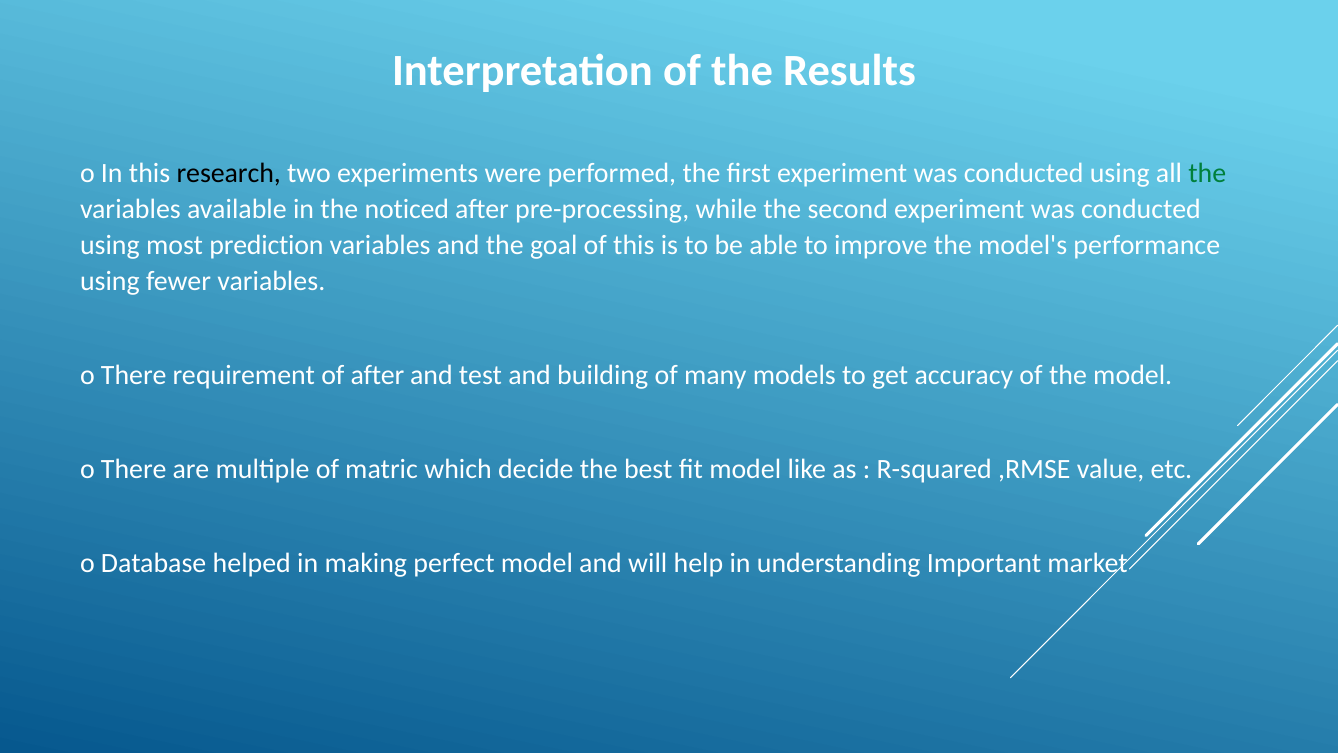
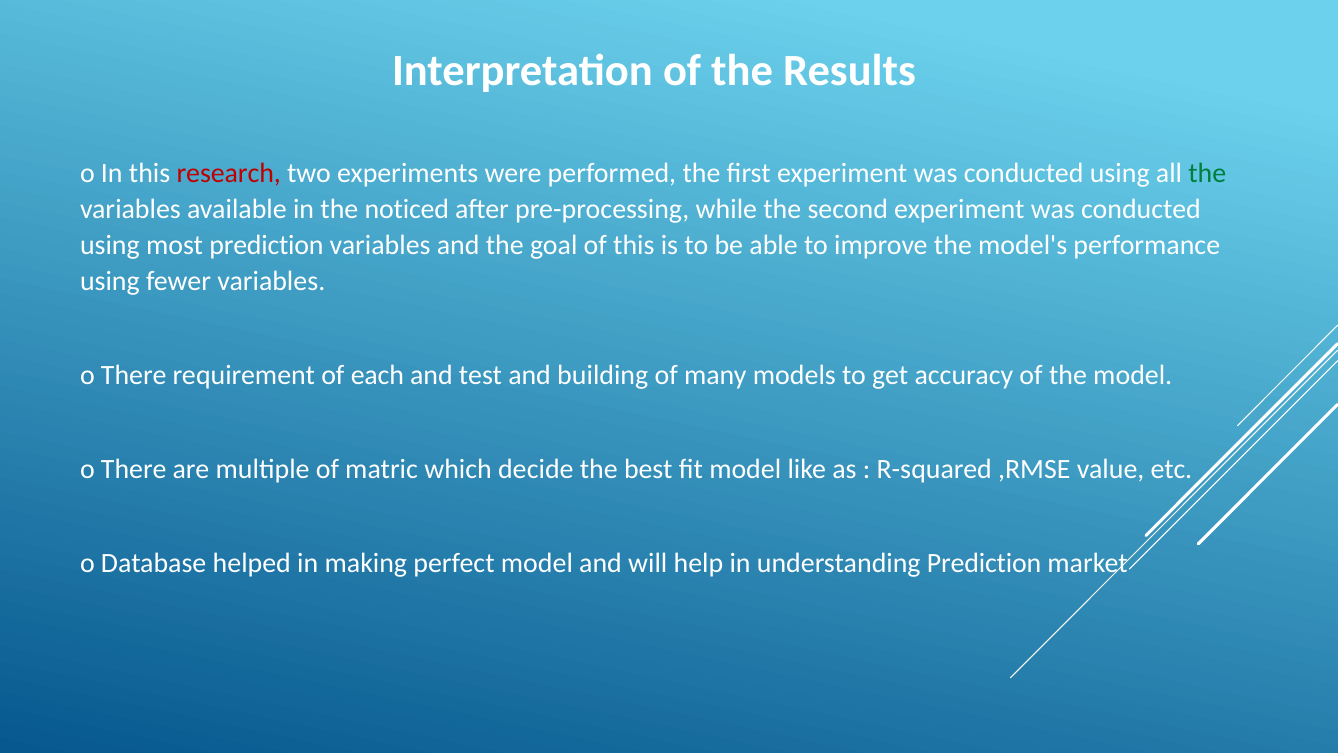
research colour: black -> red (229, 174)
of after: after -> each (377, 375)
understanding Important: Important -> Prediction (984, 563)
